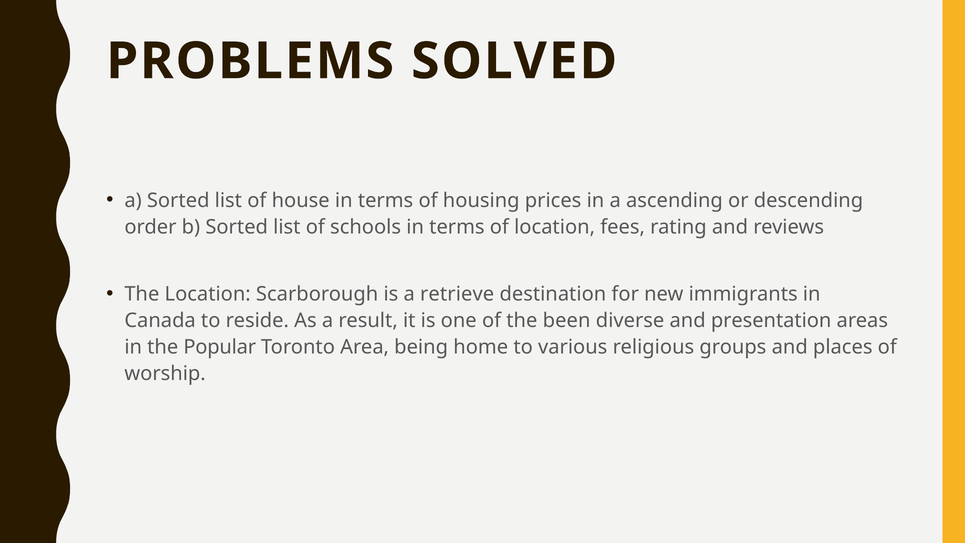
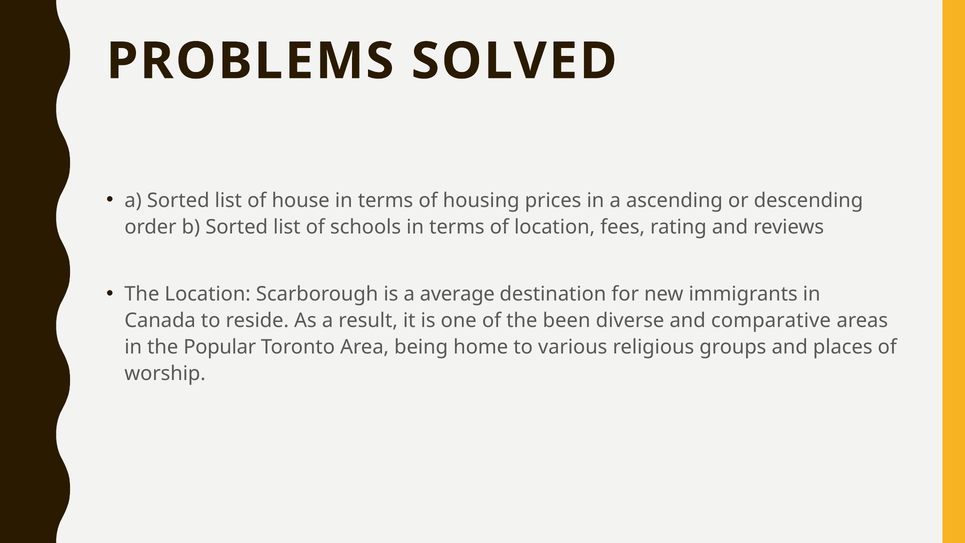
retrieve: retrieve -> average (457, 294)
presentation: presentation -> comparative (771, 321)
